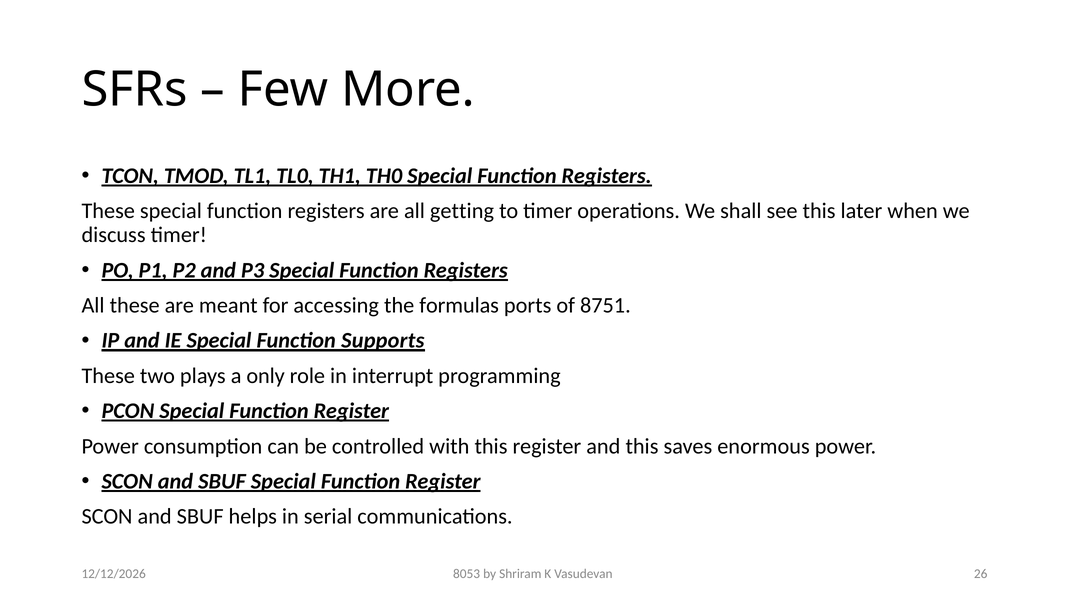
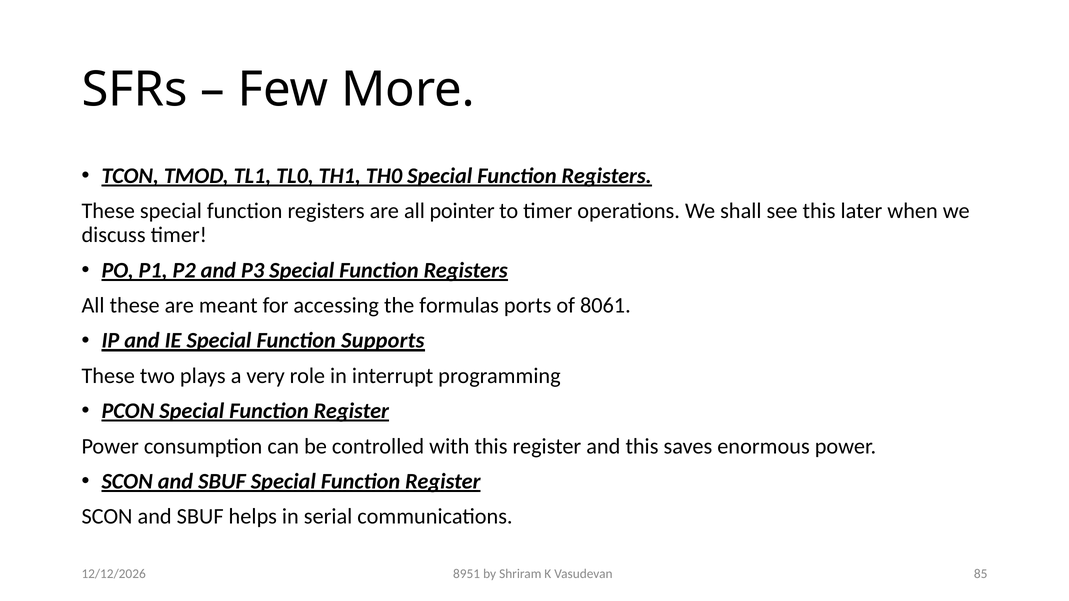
getting: getting -> pointer (462, 211)
8751: 8751 -> 8061 (605, 306)
only: only -> very (266, 376)
8053: 8053 -> 8951 (467, 574)
26: 26 -> 85 (981, 574)
